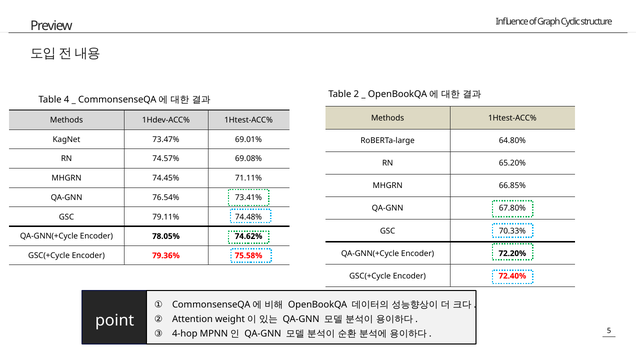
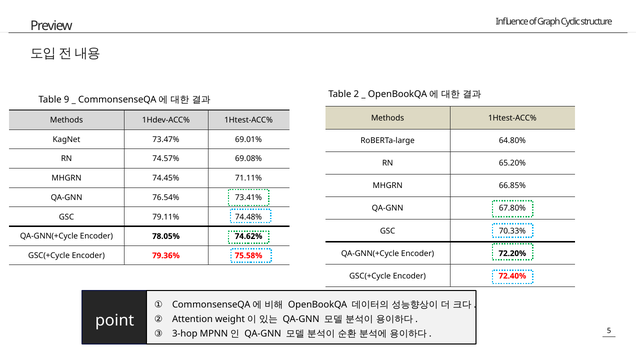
4: 4 -> 9 (67, 99)
4-hop: 4-hop -> 3-hop (185, 333)
